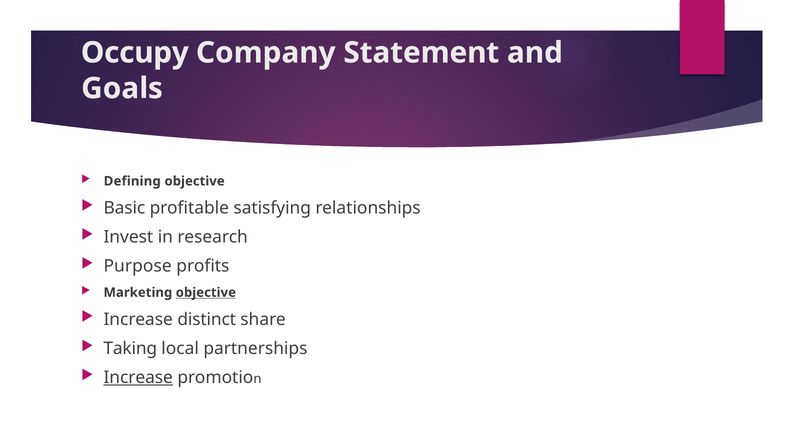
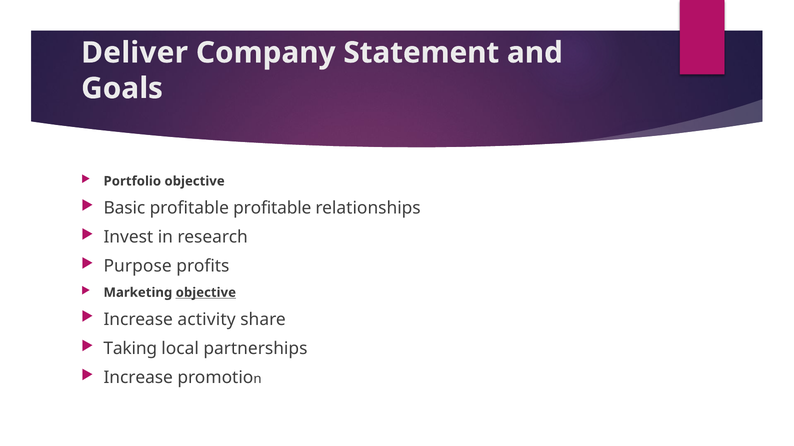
Occupy: Occupy -> Deliver (135, 53)
Defining: Defining -> Portfolio (132, 181)
profitable satisfying: satisfying -> profitable (272, 208)
distinct: distinct -> activity (207, 320)
Increase underline: present -> none (138, 378)
